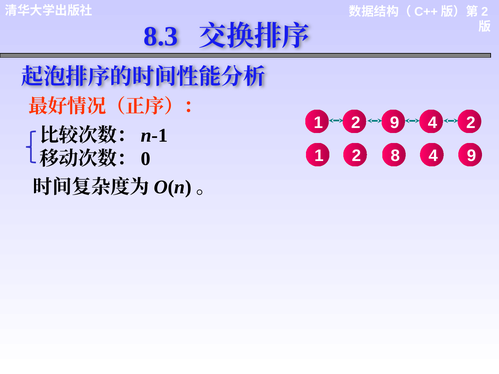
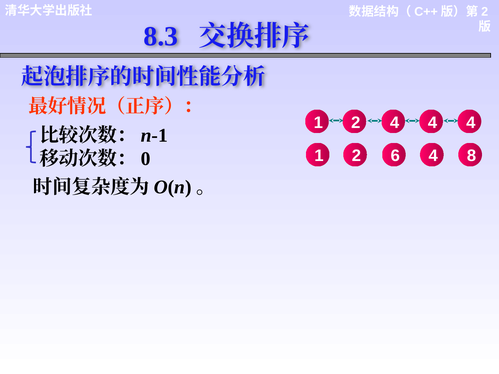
2 9: 9 -> 4 (395, 123)
2: 2 -> 4 (471, 123)
8: 8 -> 6 (395, 156)
4 9: 9 -> 8 (471, 156)
